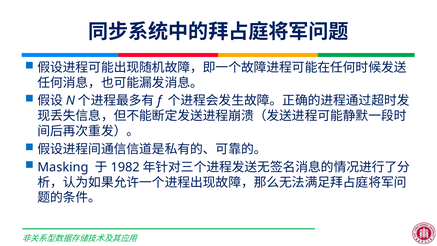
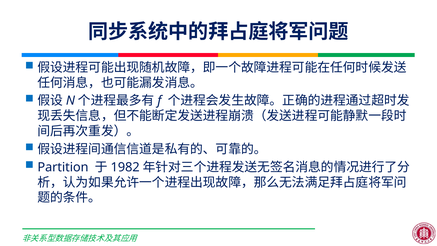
Masking: Masking -> Partition (63, 167)
